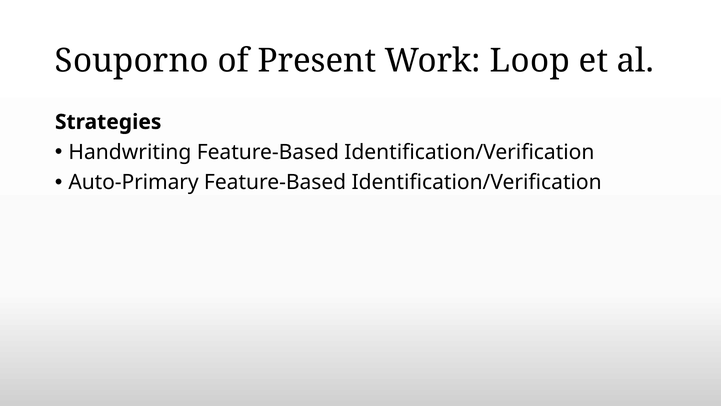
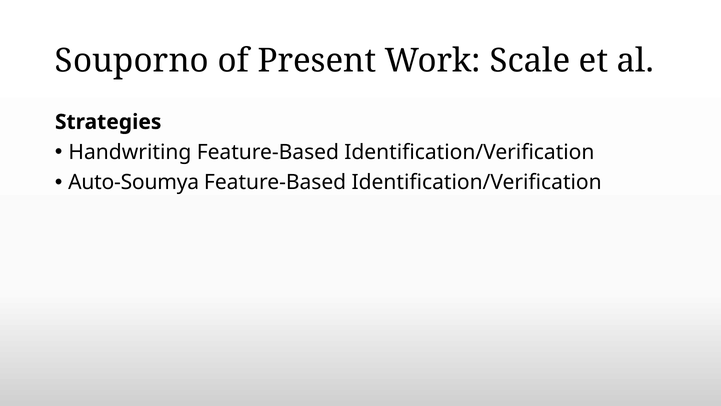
Loop: Loop -> Scale (530, 61)
Auto-Primary: Auto-Primary -> Auto-Soumya (134, 182)
